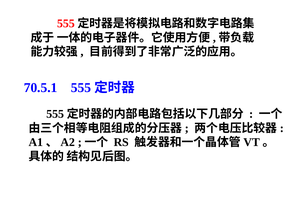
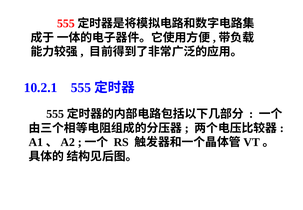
70.5.1: 70.5.1 -> 10.2.1 (41, 88)
